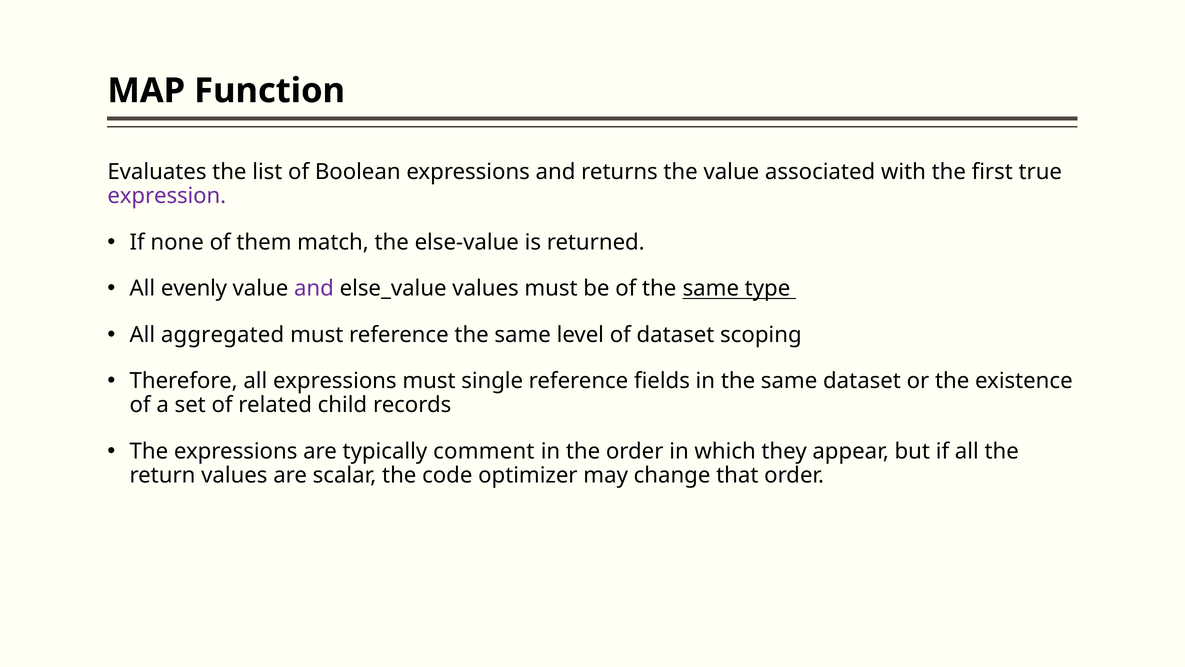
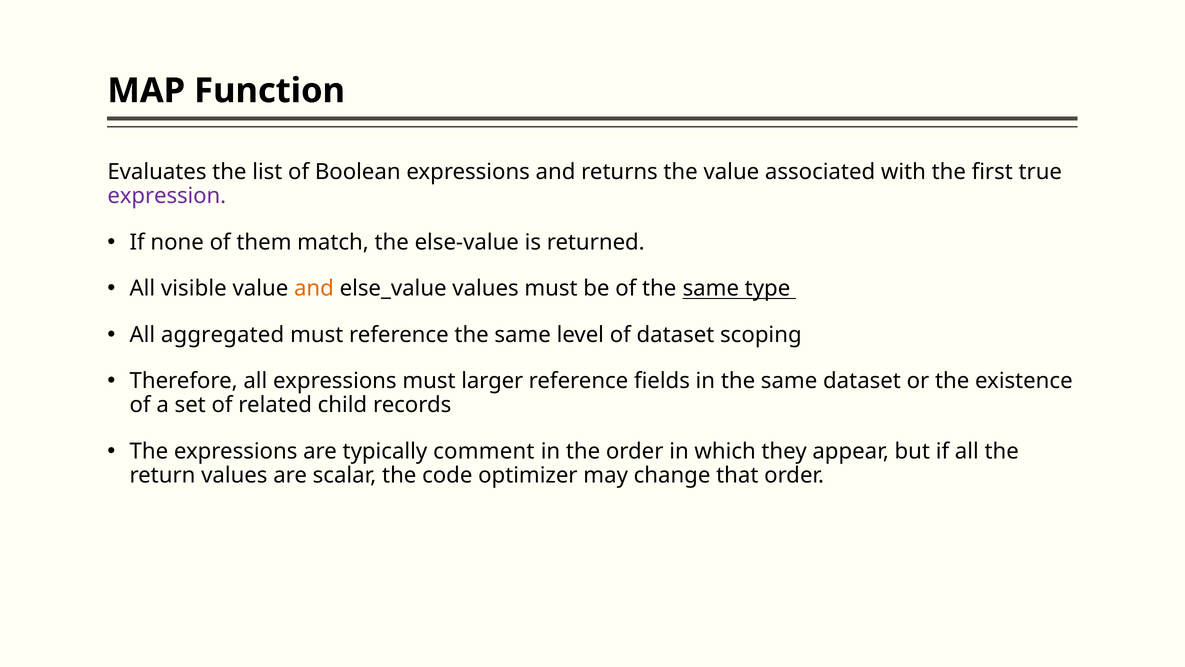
evenly: evenly -> visible (194, 288)
and colour: purple -> orange (314, 288)
single: single -> larger (492, 381)
